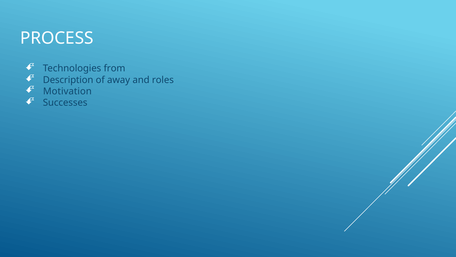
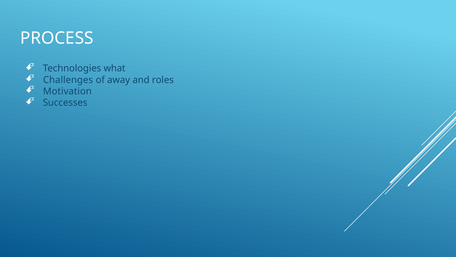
from: from -> what (115, 68)
Description: Description -> Challenges (68, 80)
